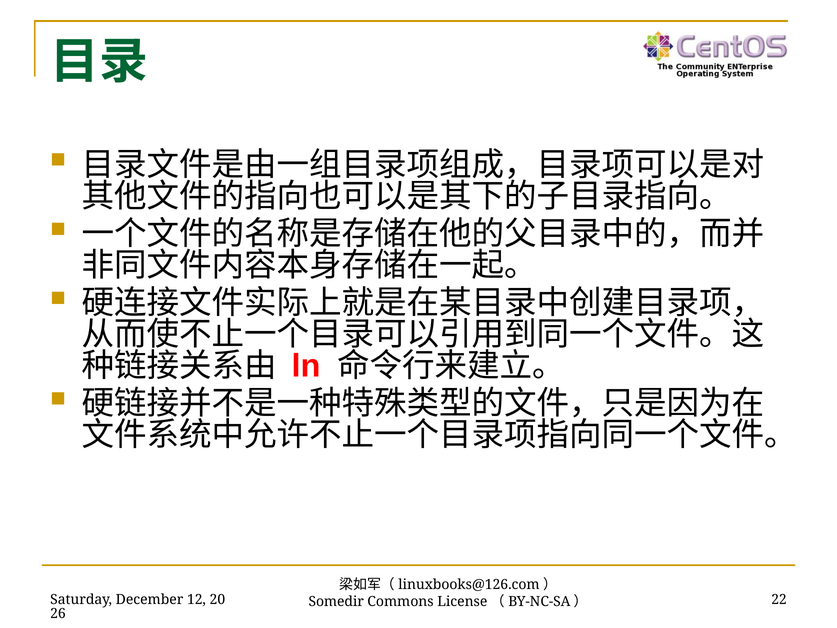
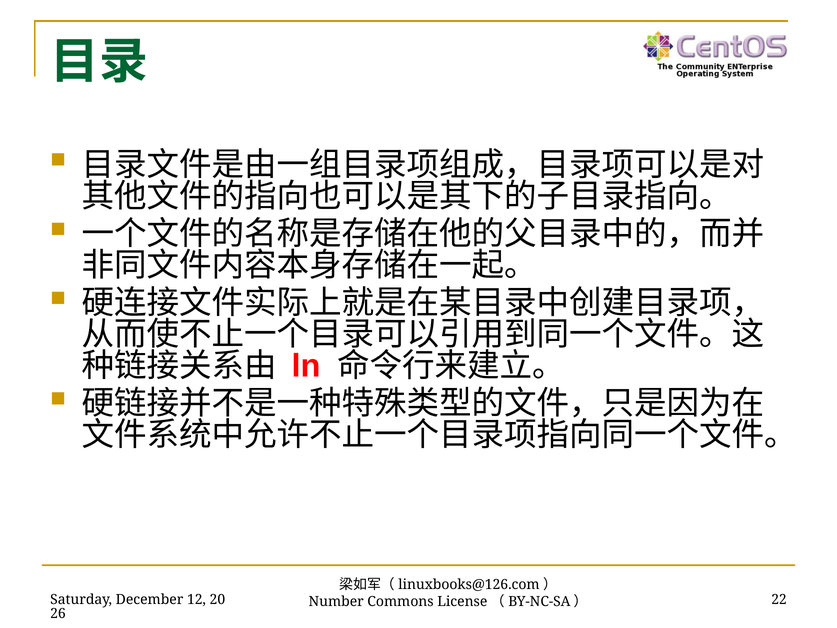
Somedir: Somedir -> Number (336, 601)
